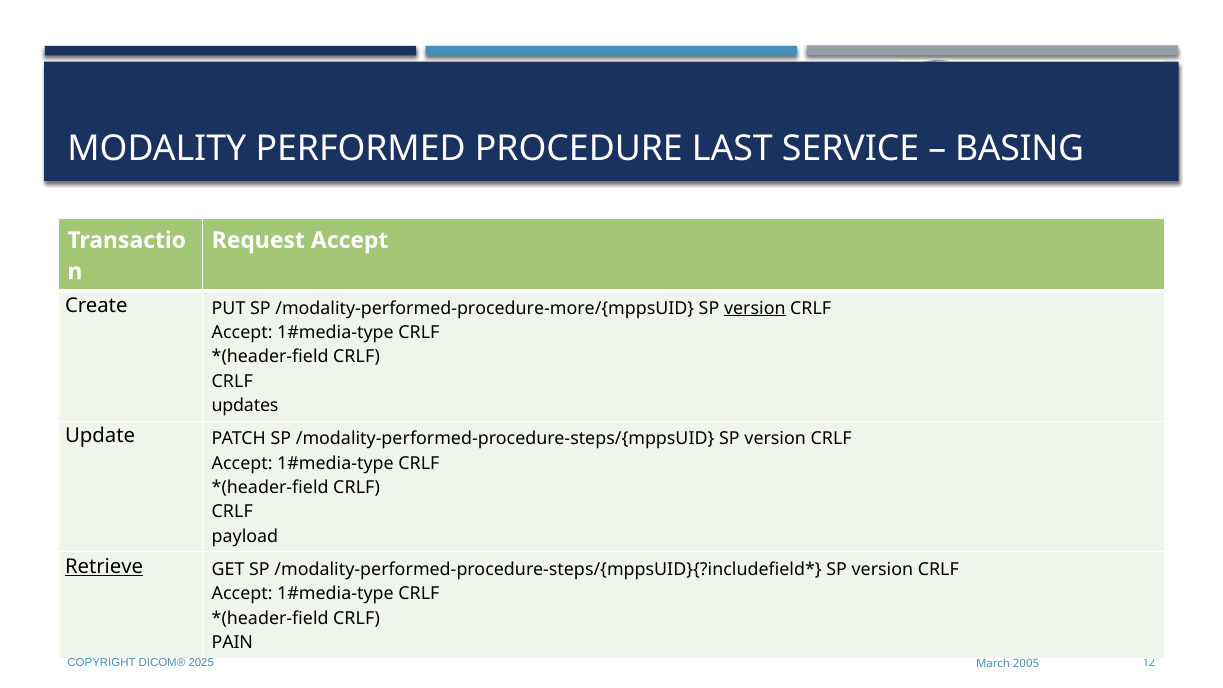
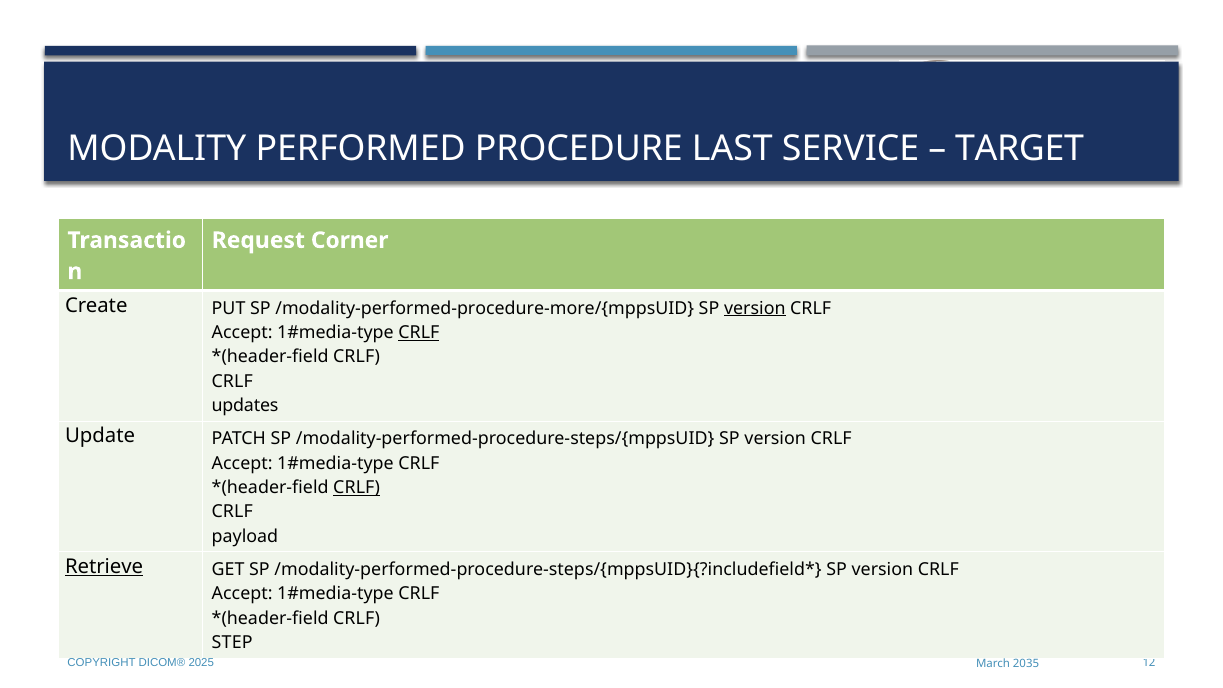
BASING: BASING -> TARGET (1020, 149)
Request Accept: Accept -> Corner (350, 240)
CRLF underline: none -> present (419, 333)
CRLF underline: none -> present (357, 488)
PAIN: PAIN -> STEP (232, 643)
2005: 2005 -> 2035 (1026, 663)
